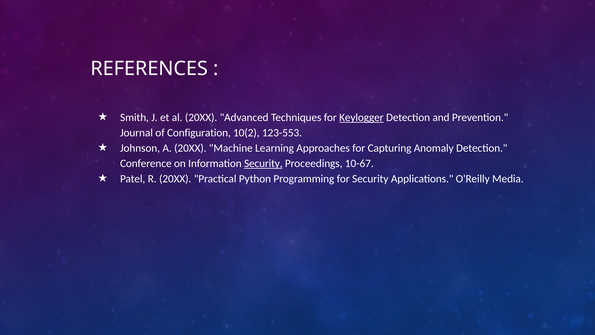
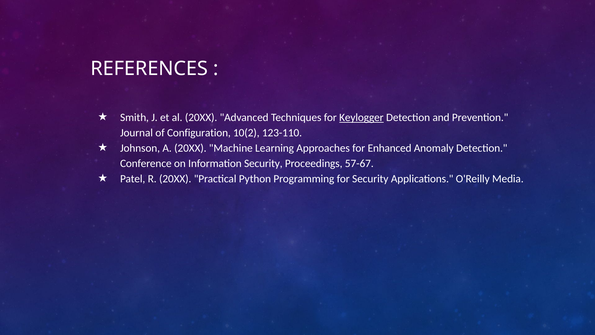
123-553: 123-553 -> 123-110 (282, 133)
Capturing: Capturing -> Enhanced (390, 148)
Security underline: present -> none (263, 163)
10-67: 10-67 -> 57-67 (359, 163)
